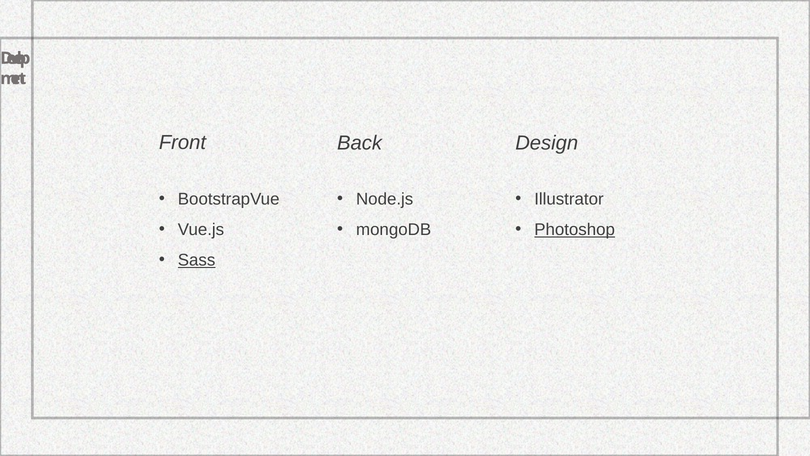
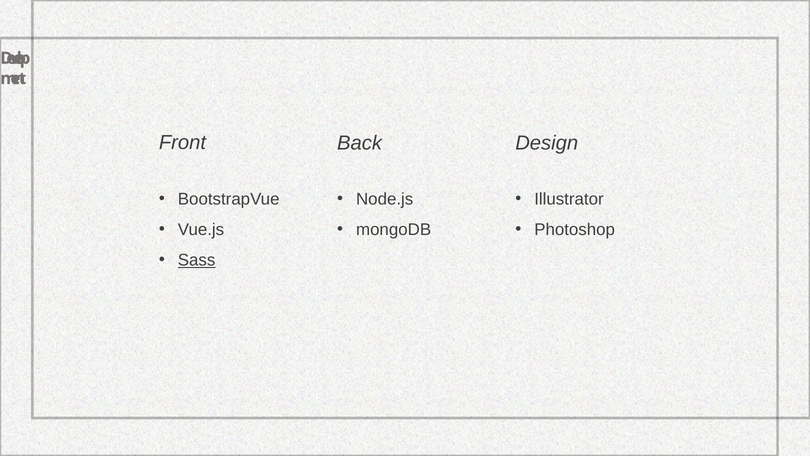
Photoshop underline: present -> none (575, 230)
